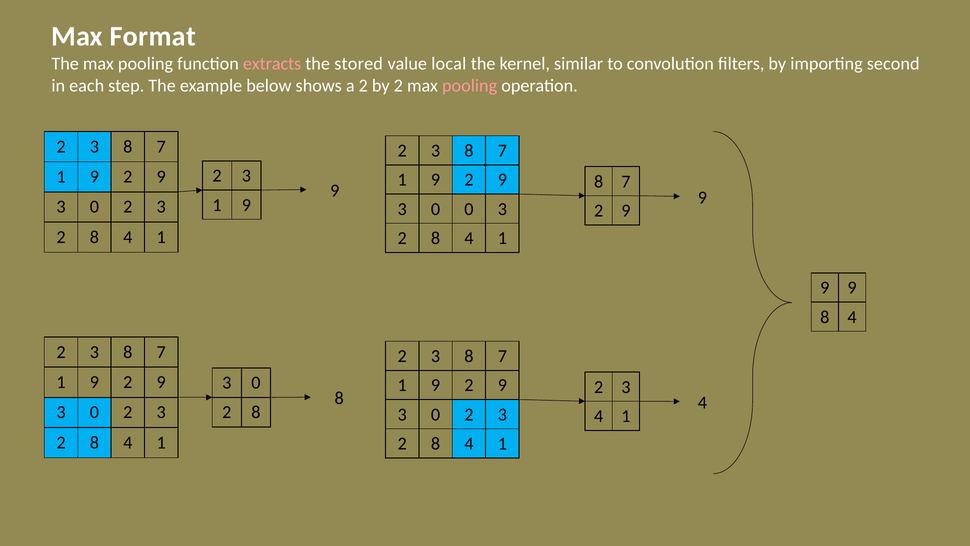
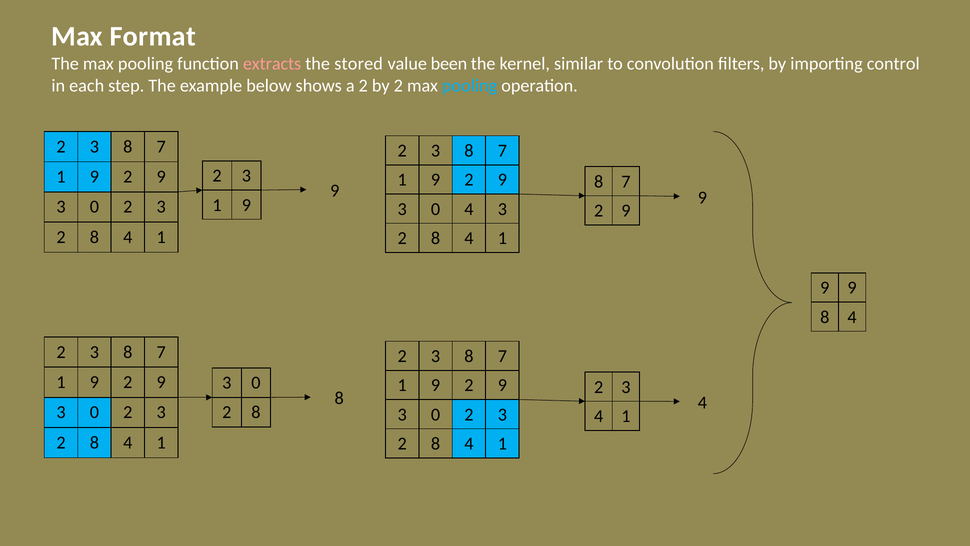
local: local -> been (449, 64)
second: second -> control (893, 64)
pooling colour: pink -> light blue (470, 86)
0 0: 0 -> 4 (469, 209)
